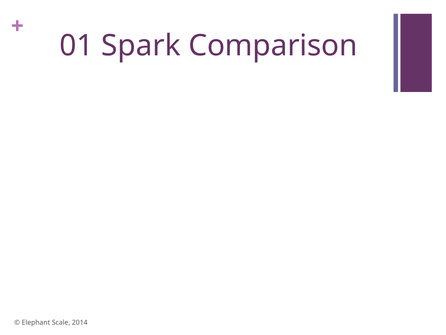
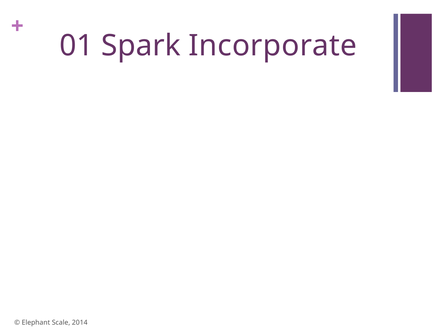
Comparison: Comparison -> Incorporate (273, 46)
